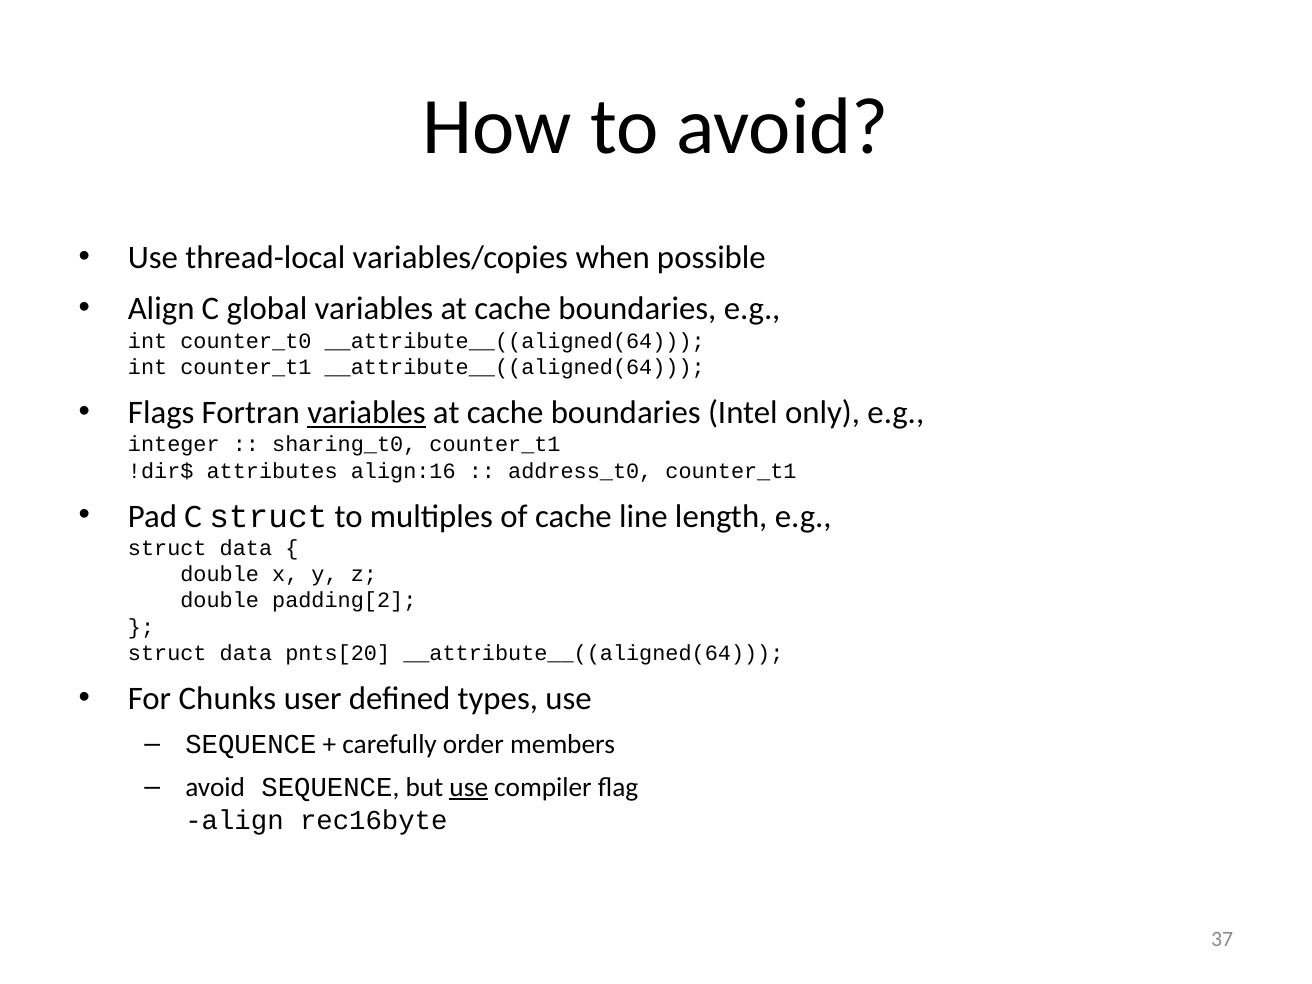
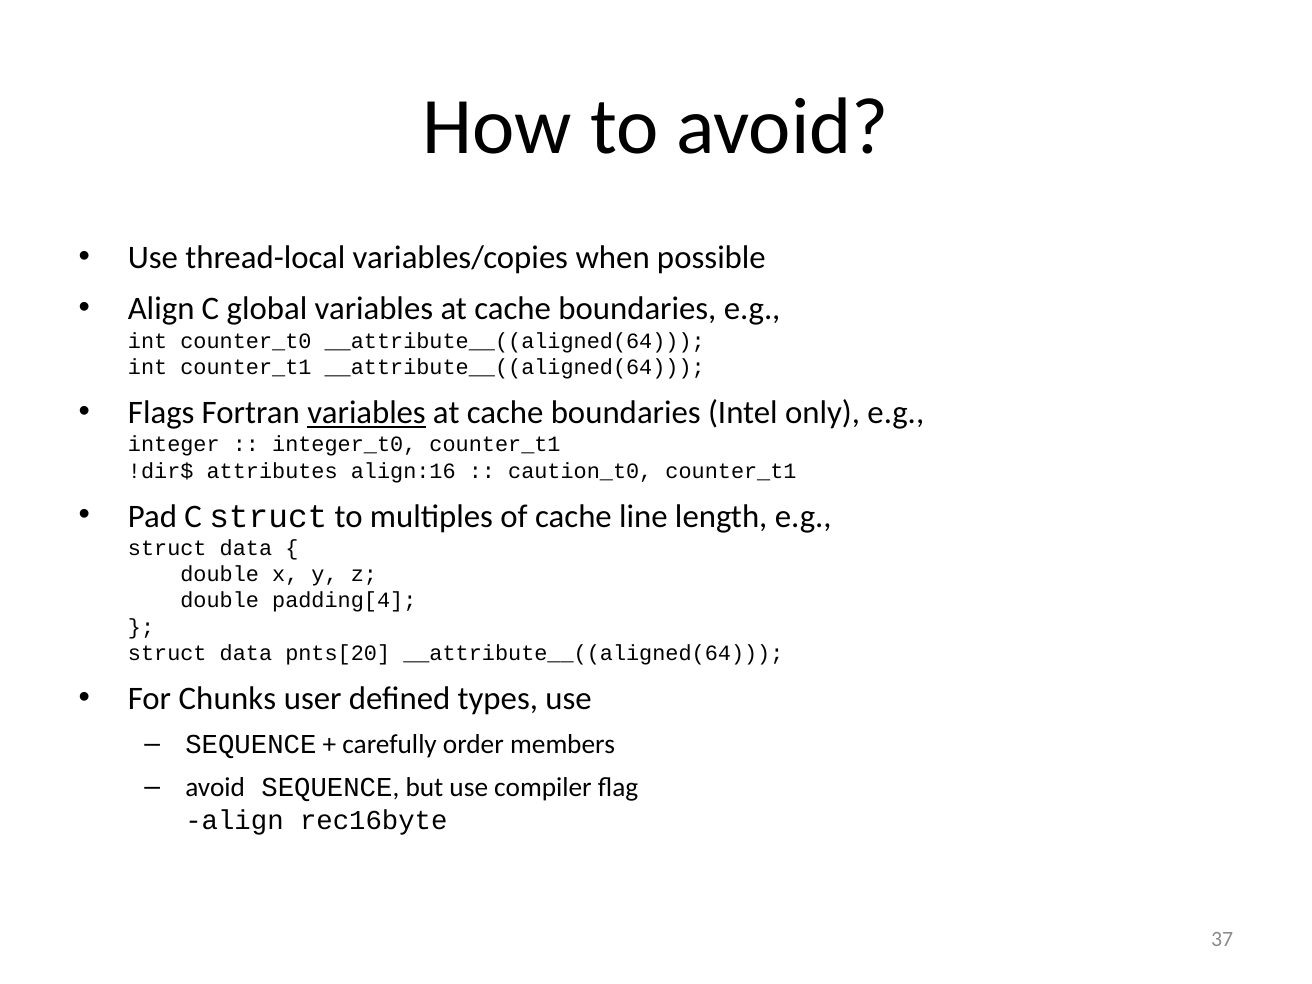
sharing_t0: sharing_t0 -> integer_t0 (344, 445)
address_t0: address_t0 -> caution_t0 (580, 471)
padding[2: padding[2 -> padding[4 (344, 601)
use underline: present -> none (469, 787)
